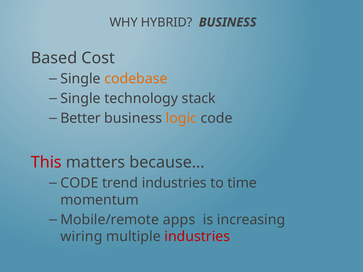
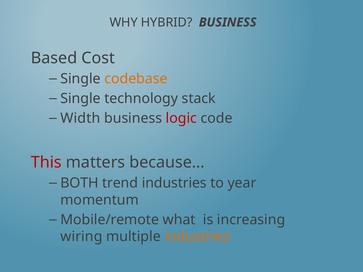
Better: Better -> Width (80, 118)
logic colour: orange -> red (181, 118)
CODE: CODE -> BOTH (79, 183)
time: time -> year (242, 183)
apps: apps -> what (179, 220)
industries colour: red -> orange (197, 237)
